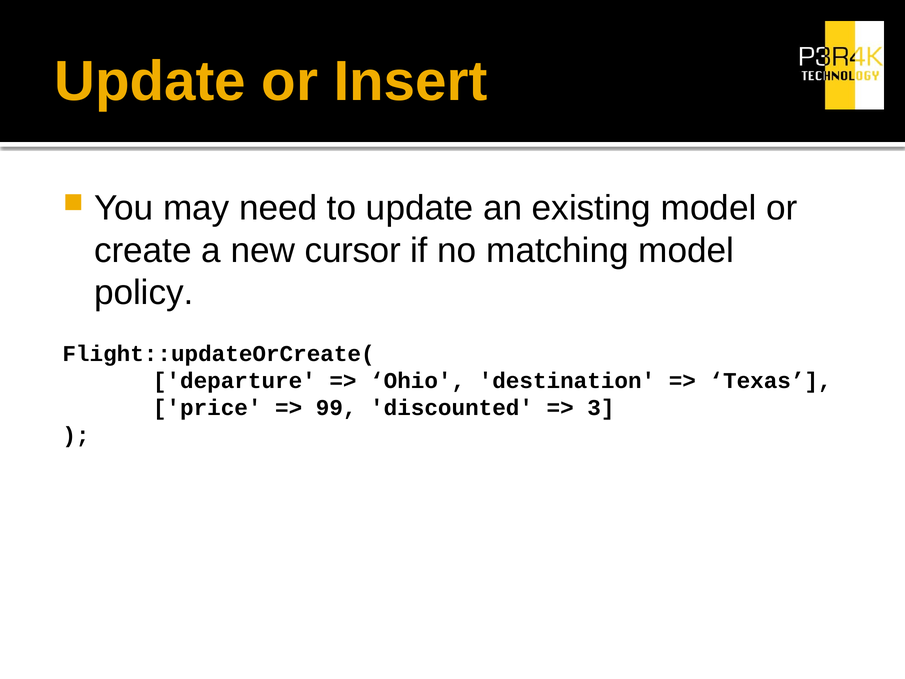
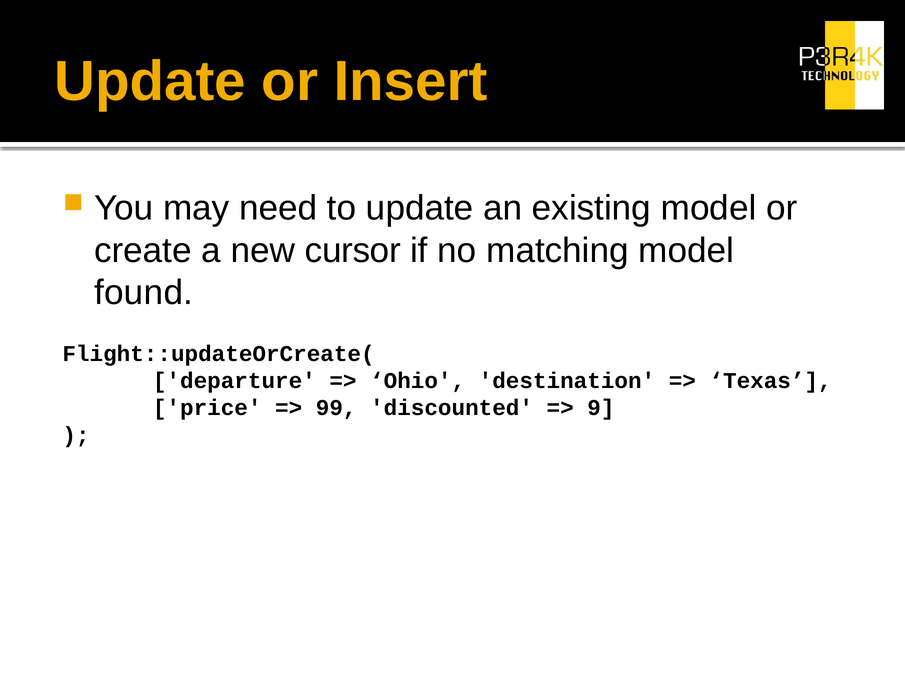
policy: policy -> found (144, 293)
3: 3 -> 9 (601, 408)
